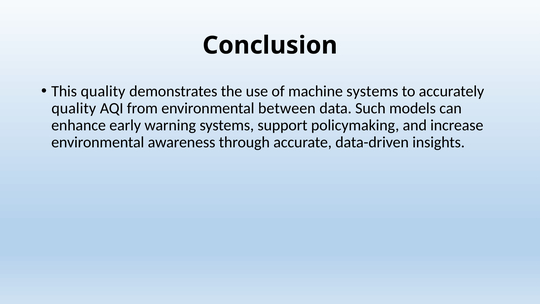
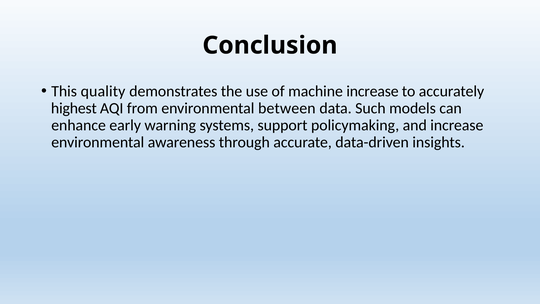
machine systems: systems -> increase (372, 91)
quality: quality -> highest (74, 108)
